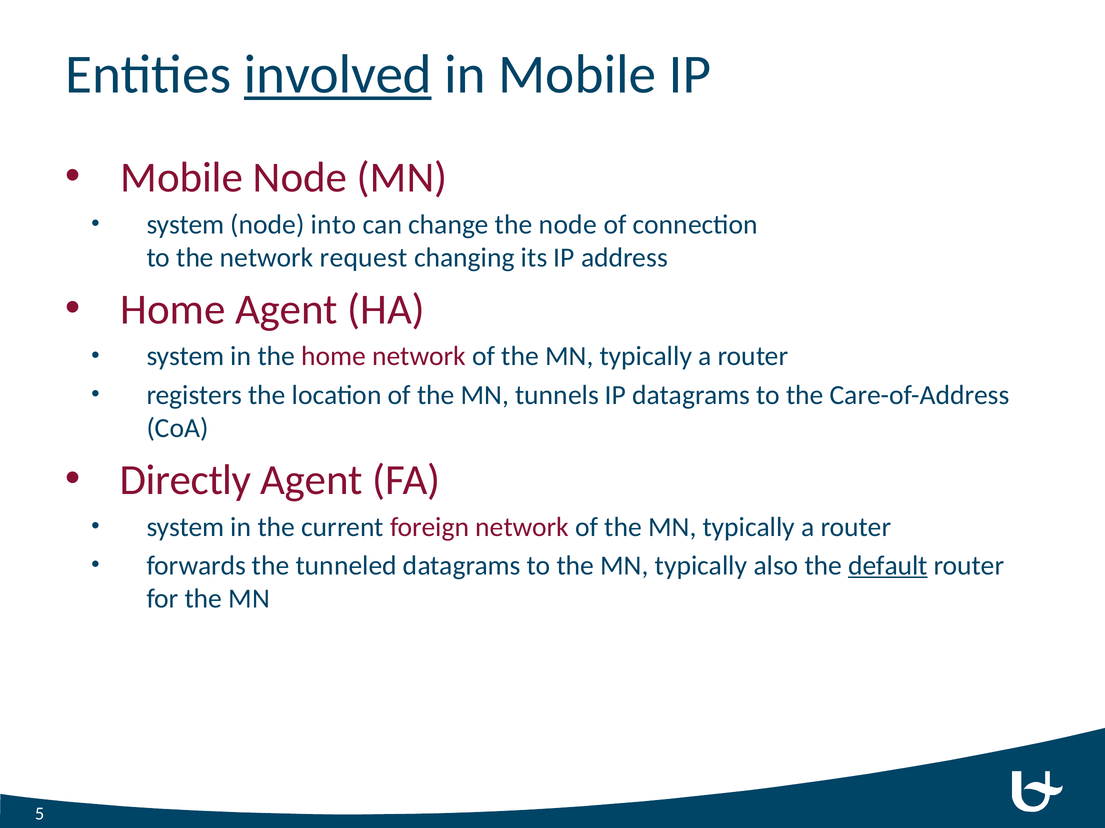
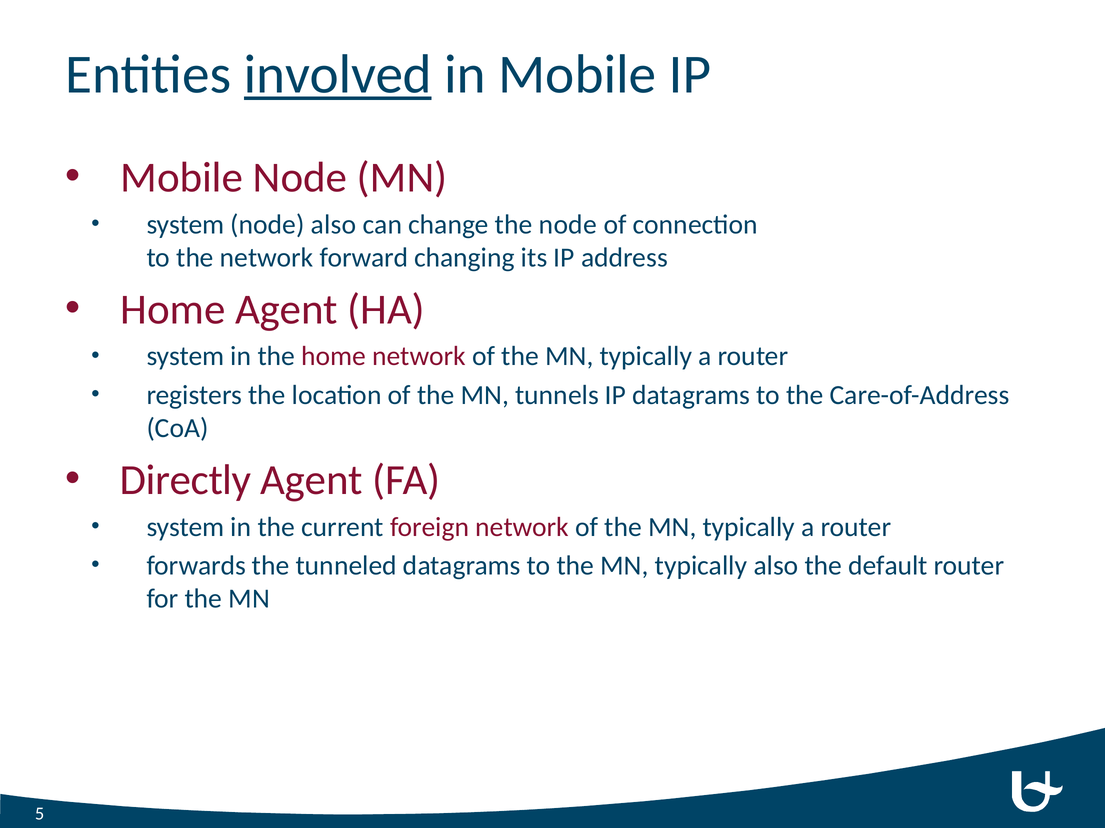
node into: into -> also (334, 225)
request: request -> forward (364, 258)
default underline: present -> none (888, 566)
